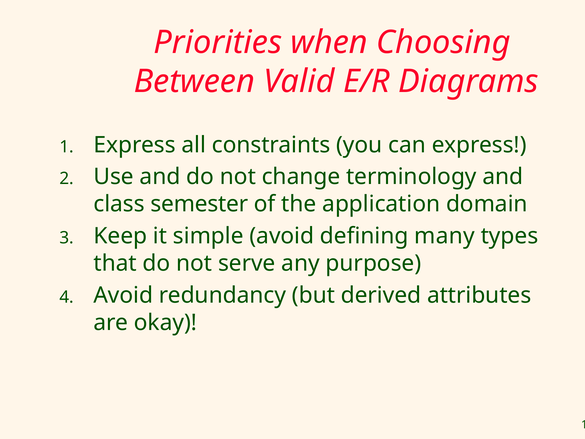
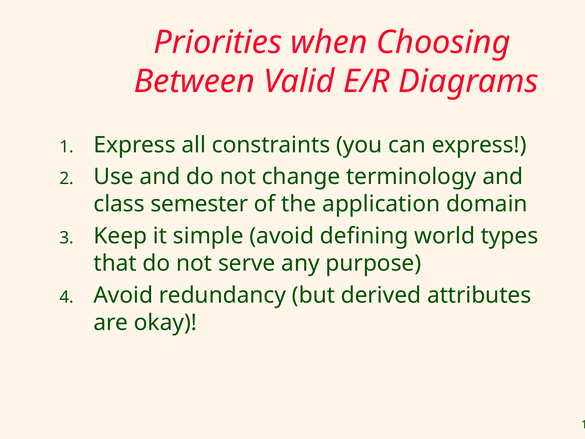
many: many -> world (445, 236)
